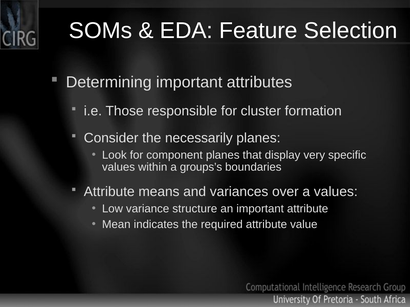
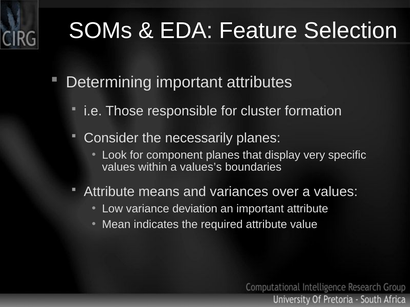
groups’s: groups’s -> values’s (201, 167)
structure: structure -> deviation (195, 209)
